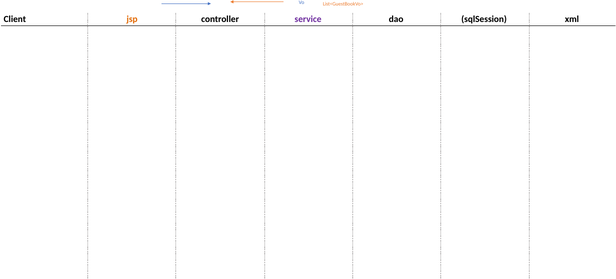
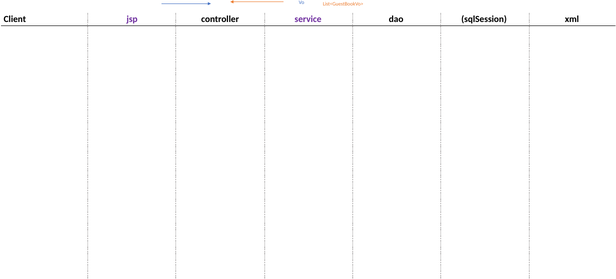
jsp colour: orange -> purple (132, 19)
